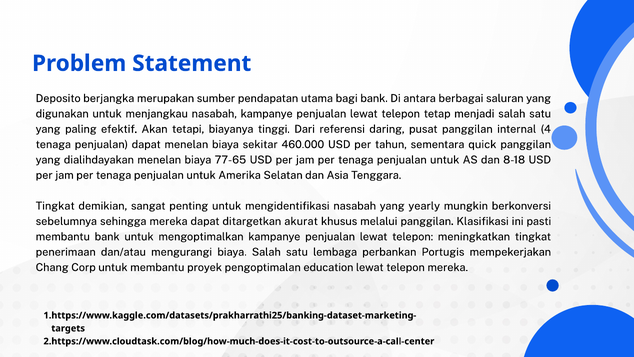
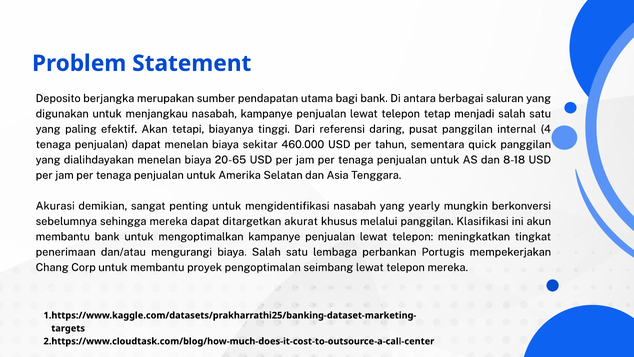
77-65: 77-65 -> 20-65 (230, 160)
Tingkat: Tingkat -> Akurasi (55, 206)
pasti: pasti -> akun (539, 221)
education: education -> seimbang (328, 267)
